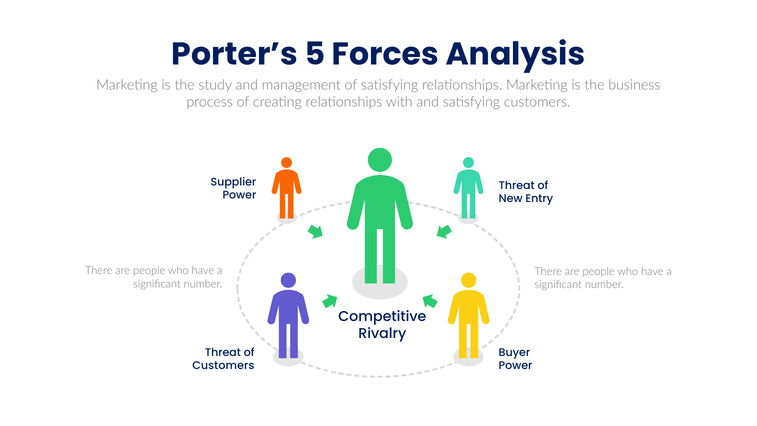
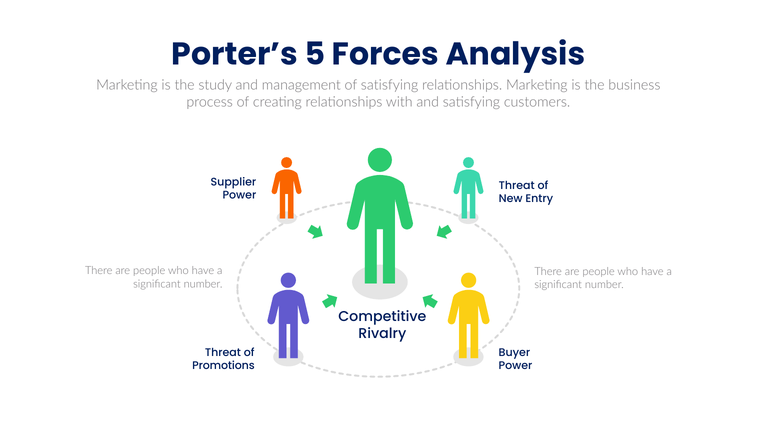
Customers: Customers -> Promotions (223, 366)
